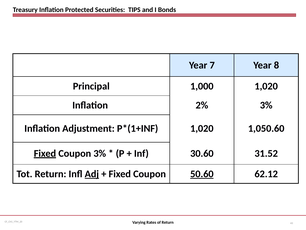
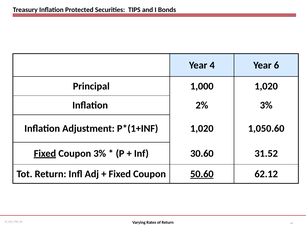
7: 7 -> 4 (212, 65)
8: 8 -> 6 (276, 65)
Adj underline: present -> none (92, 174)
